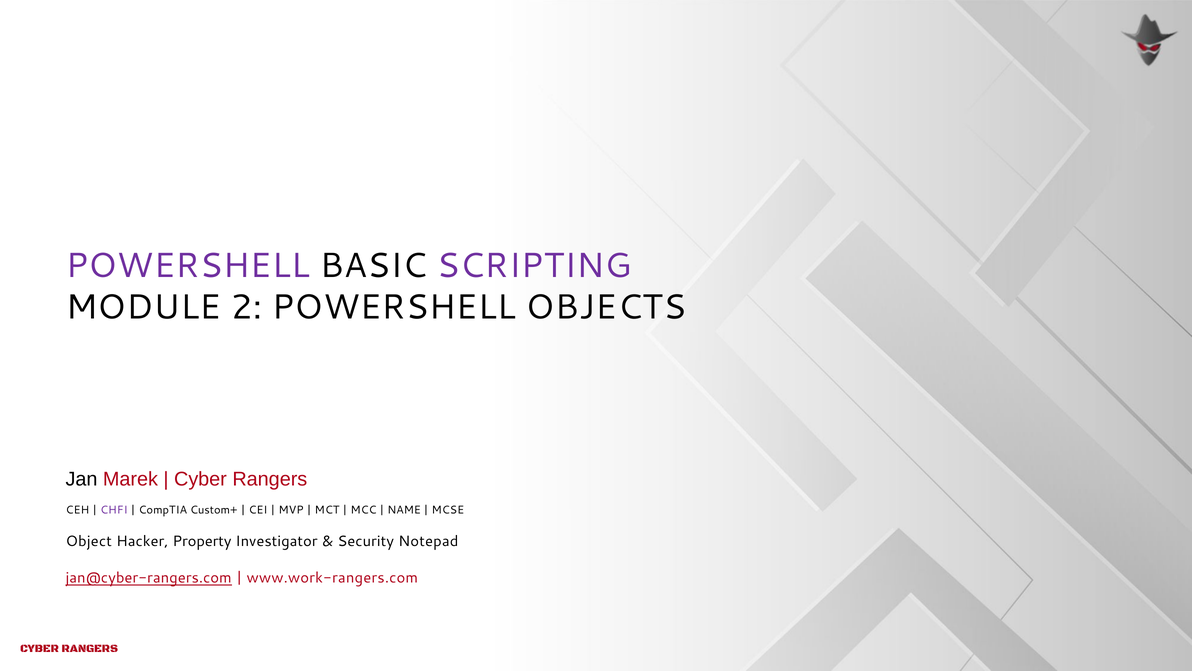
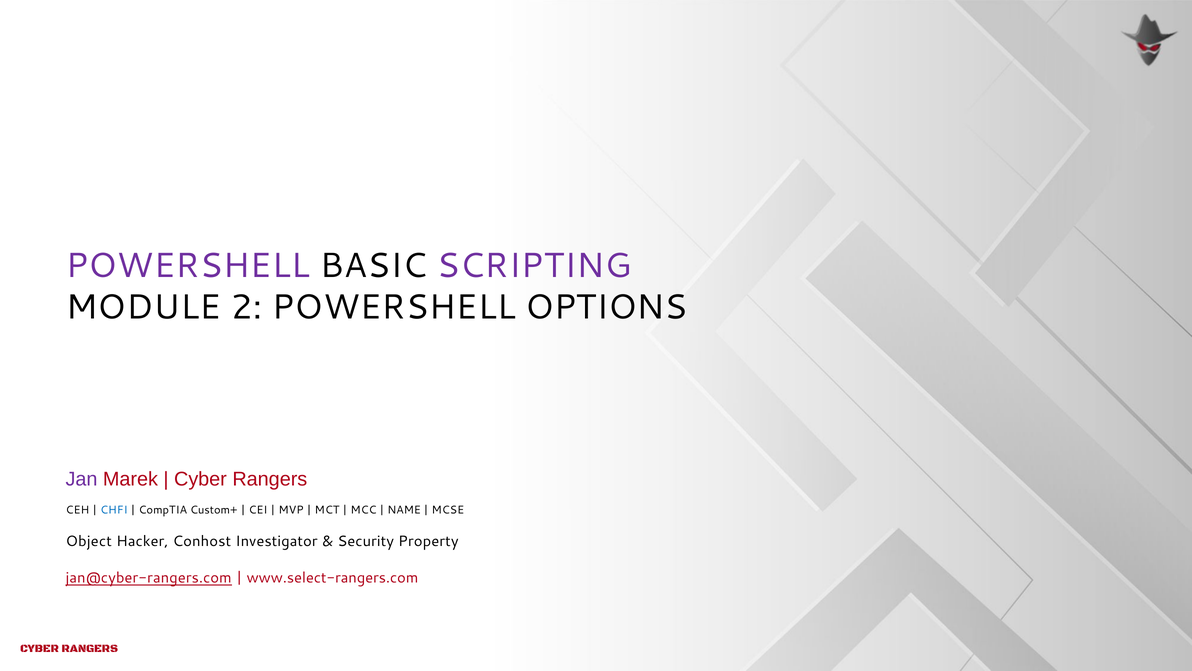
OBJECTS: OBJECTS -> OPTIONS (606, 307)
Jan colour: black -> purple (82, 479)
CHFI colour: purple -> blue (114, 510)
Property: Property -> Conhost (202, 541)
Notepad: Notepad -> Property (428, 541)
www.work-rangers.com: www.work-rangers.com -> www.select-rangers.com (332, 577)
